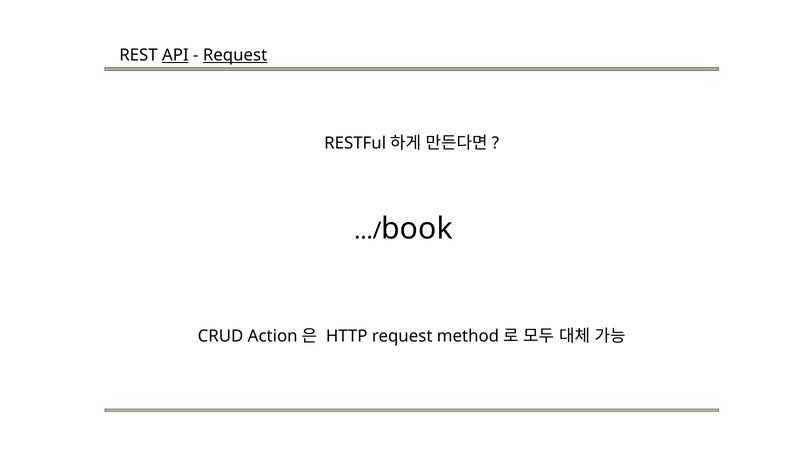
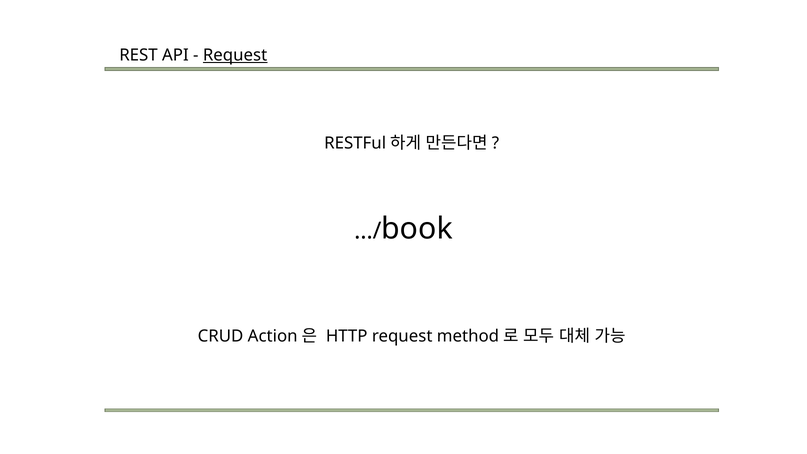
API underline: present -> none (175, 55)
